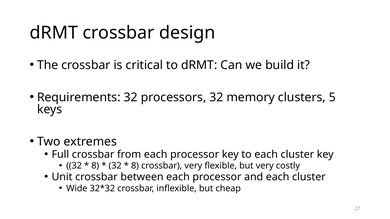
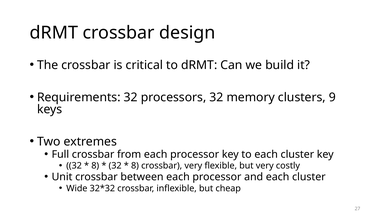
5: 5 -> 9 (332, 98)
